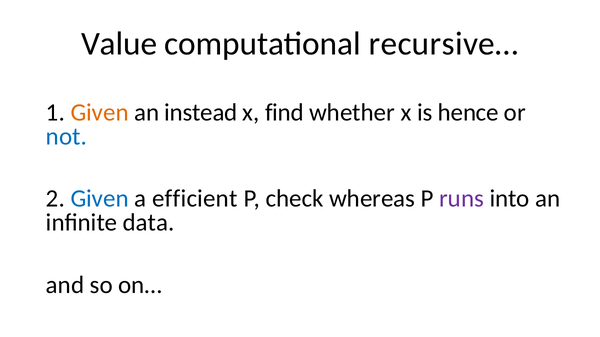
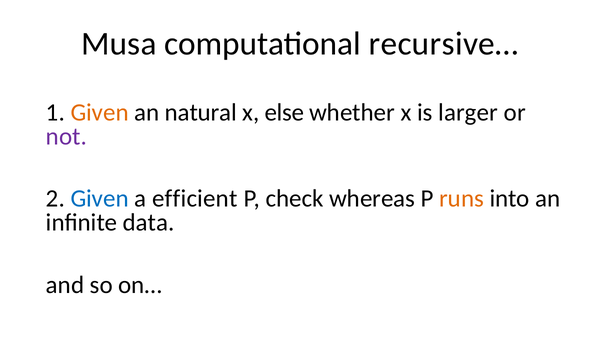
Value: Value -> Musa (119, 44)
instead: instead -> natural (201, 113)
find: find -> else (284, 113)
hence: hence -> larger (468, 113)
not colour: blue -> purple (66, 137)
runs colour: purple -> orange (462, 199)
